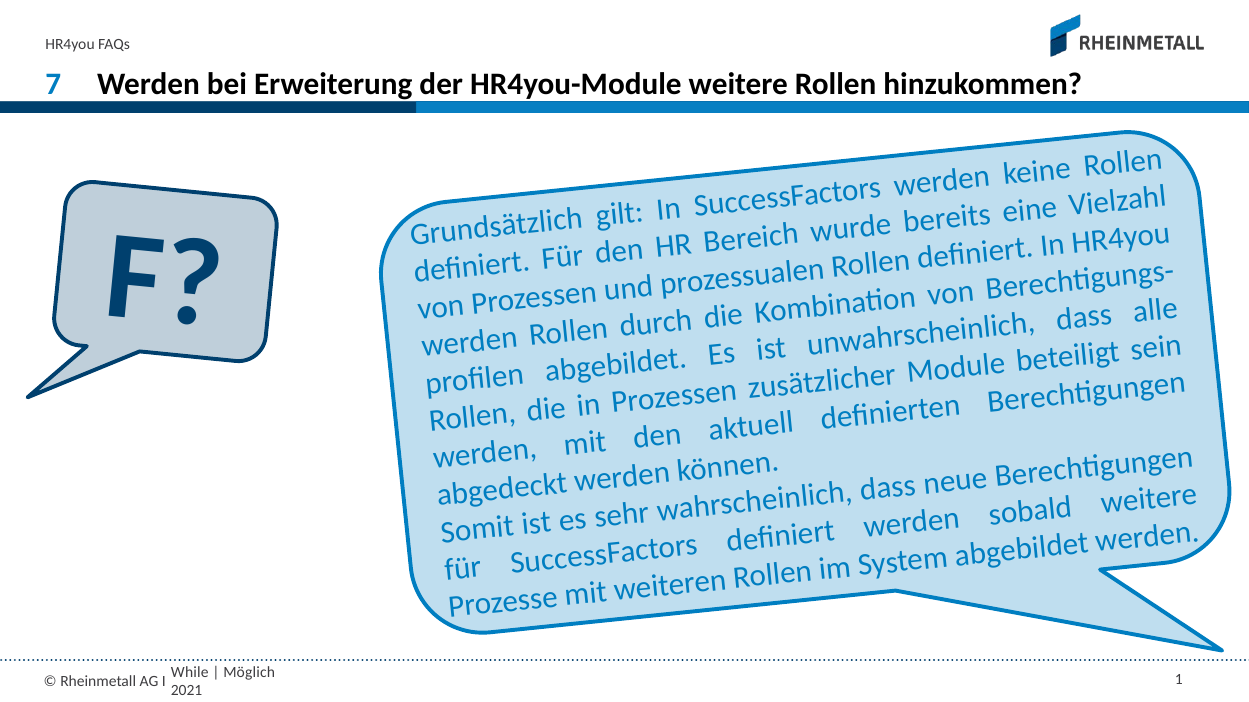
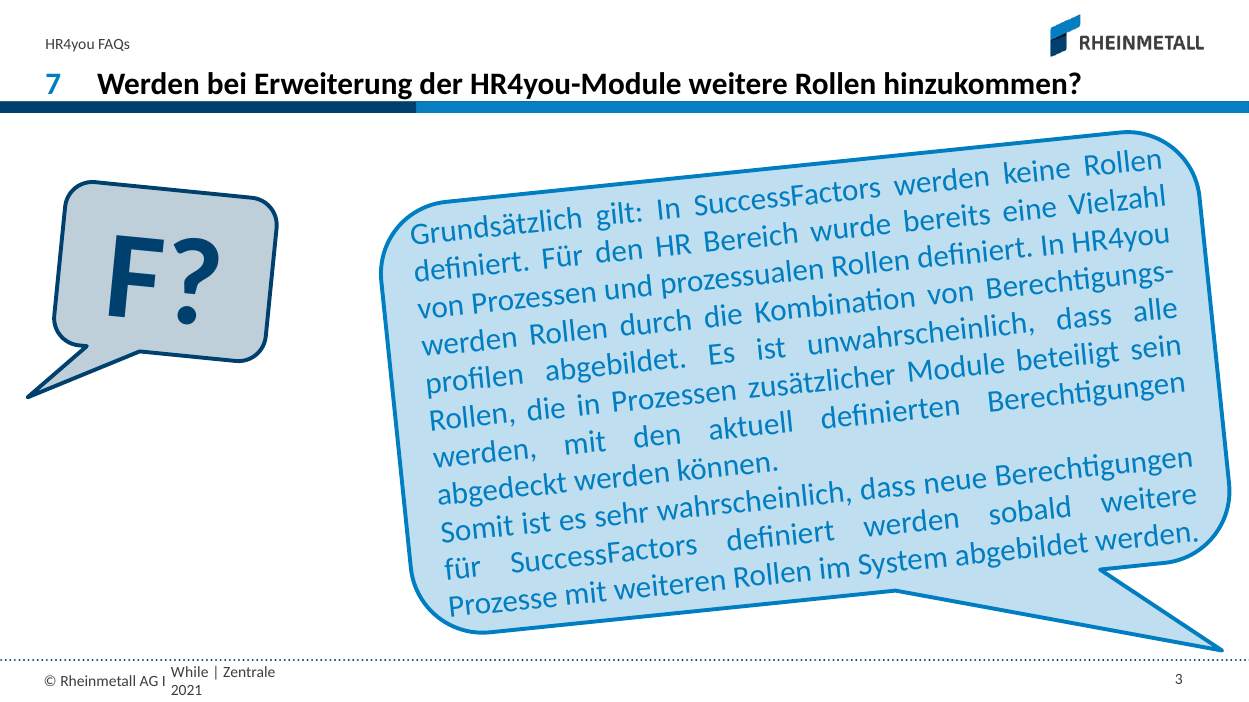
Möglich: Möglich -> Zentrale (249, 673)
1: 1 -> 3 (1179, 680)
